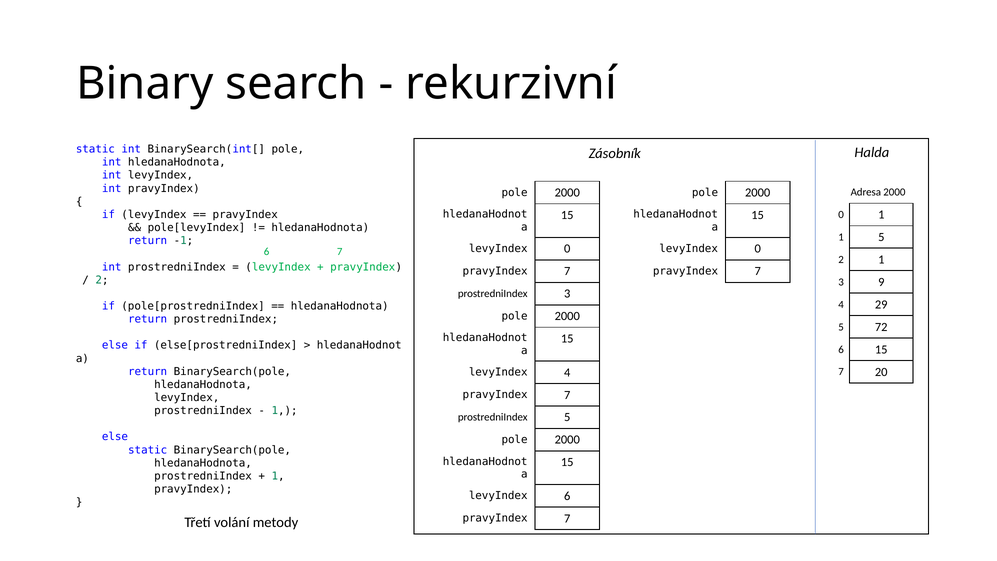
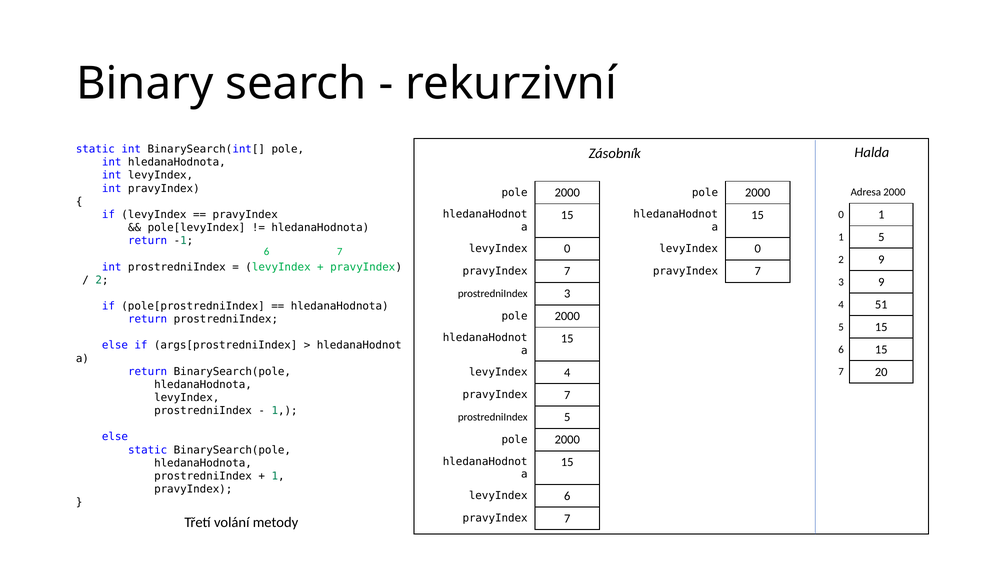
2 1: 1 -> 9 (881, 260)
29: 29 -> 51 (881, 304)
5 72: 72 -> 15 (881, 327)
else[prostredniIndex: else[prostredniIndex -> args[prostredniIndex (226, 345)
